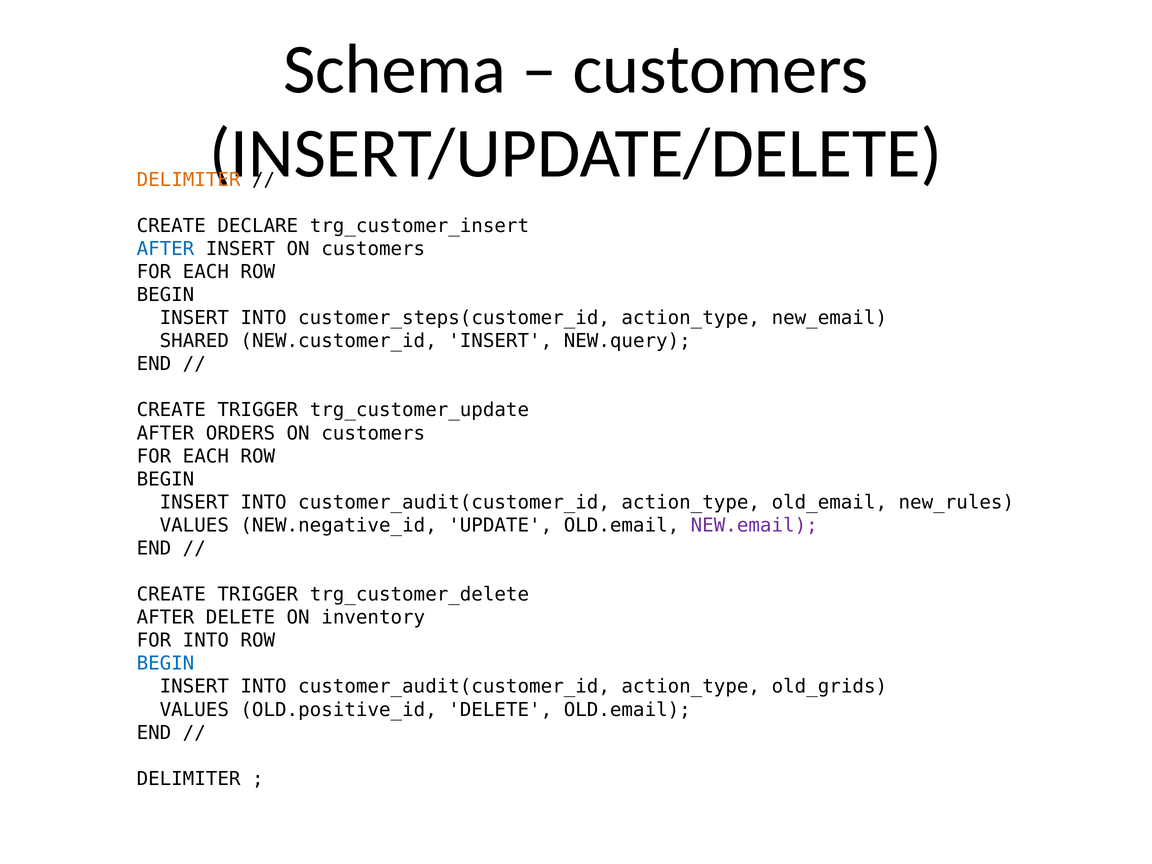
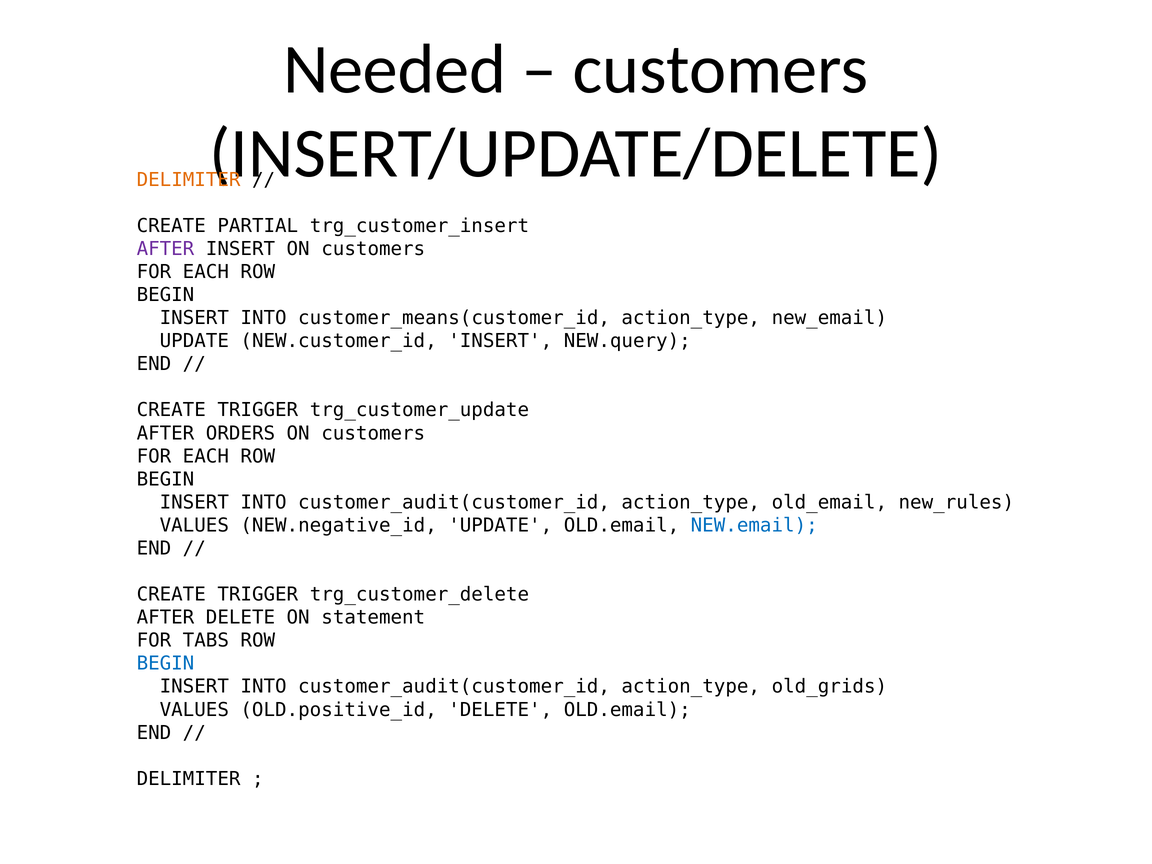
Schema: Schema -> Needed (395, 69)
DECLARE: DECLARE -> PARTIAL (258, 226)
AFTER colour: blue -> purple (165, 249)
customer_steps(customer_id: customer_steps(customer_id -> customer_means(customer_id (454, 318)
SHARED: SHARED -> UPDATE (194, 341)
NEW.email colour: purple -> blue (754, 525)
inventory: inventory -> statement (373, 618)
FOR INTO: INTO -> TABS (206, 641)
